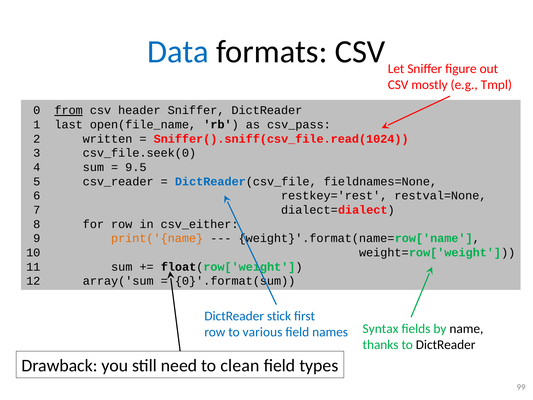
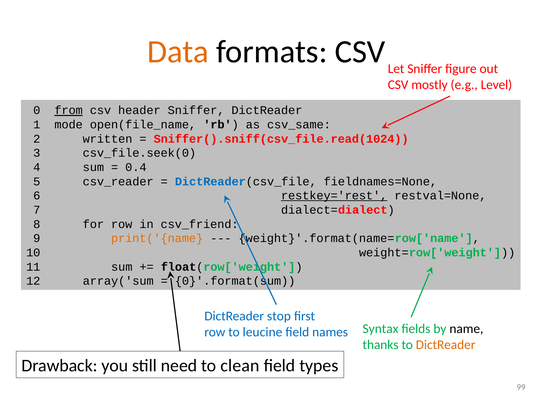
Data colour: blue -> orange (178, 52)
Tmpl: Tmpl -> Level (496, 85)
last: last -> mode (69, 125)
csv_pass: csv_pass -> csv_same (299, 125)
9.5: 9.5 -> 0.4 (136, 167)
restkey='rest underline: none -> present (334, 196)
csv_either: csv_either -> csv_friend (200, 224)
stick: stick -> stop (279, 316)
various: various -> leucine (263, 332)
DictReader colour: black -> orange (446, 345)
